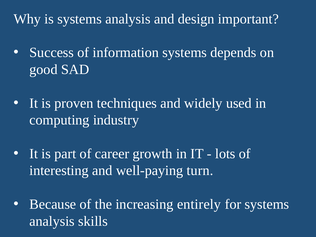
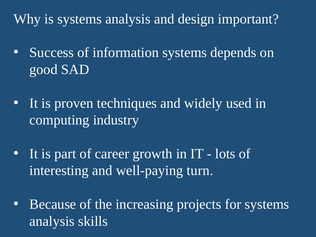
entirely: entirely -> projects (199, 204)
